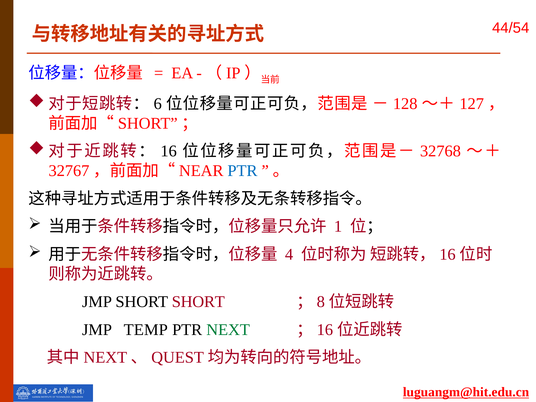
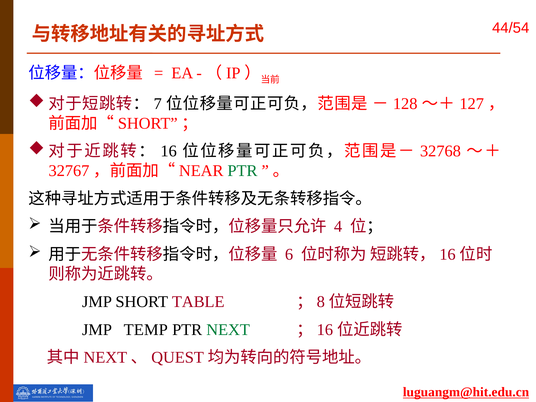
6: 6 -> 7 (158, 104)
PTR colour: blue -> green (242, 171)
1: 1 -> 4 (338, 227)
4: 4 -> 6 (289, 254)
SHORT SHORT: SHORT -> TABLE (198, 302)
